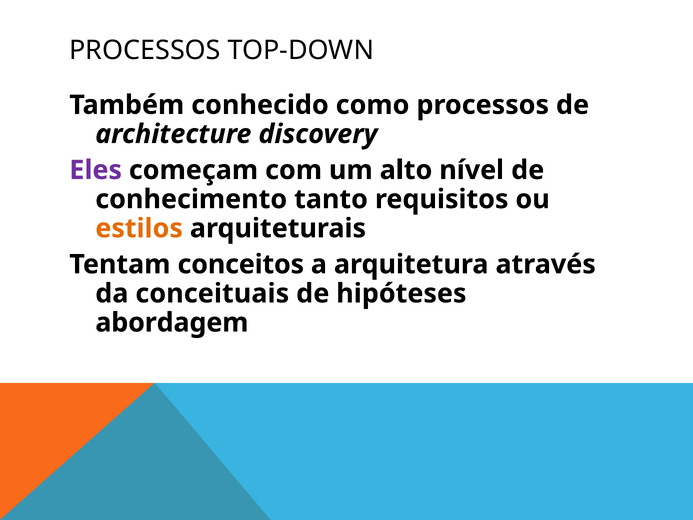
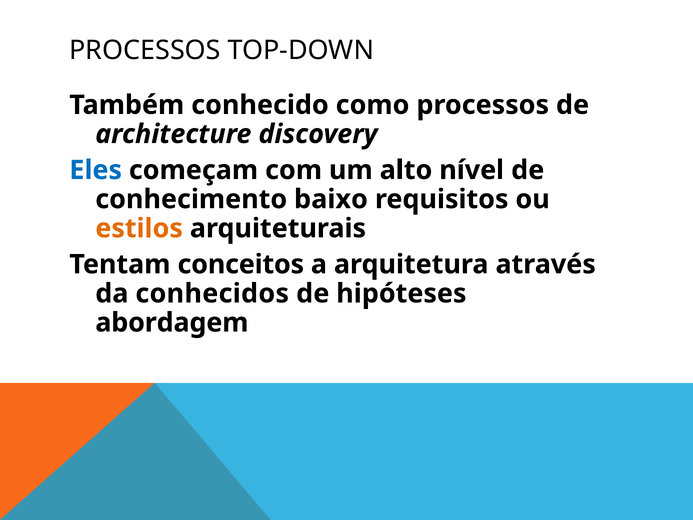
Eles colour: purple -> blue (96, 170)
tanto: tanto -> baixo (331, 199)
conceituais: conceituais -> conhecidos (212, 293)
